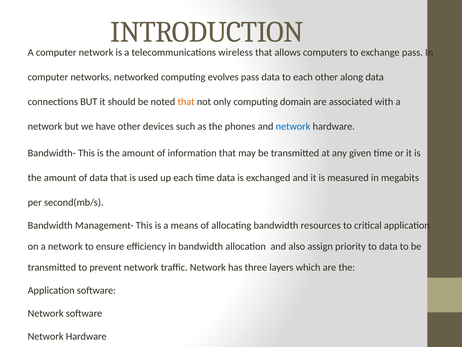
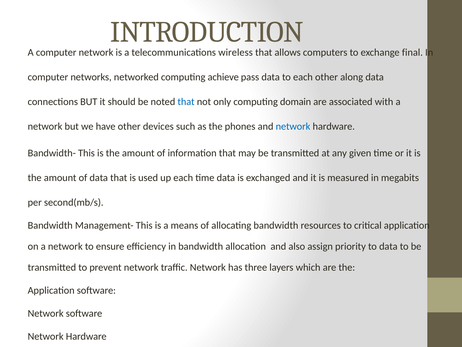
exchange pass: pass -> final (412, 52)
evolves: evolves -> achieve (223, 77)
that colour: orange -> blue (186, 102)
